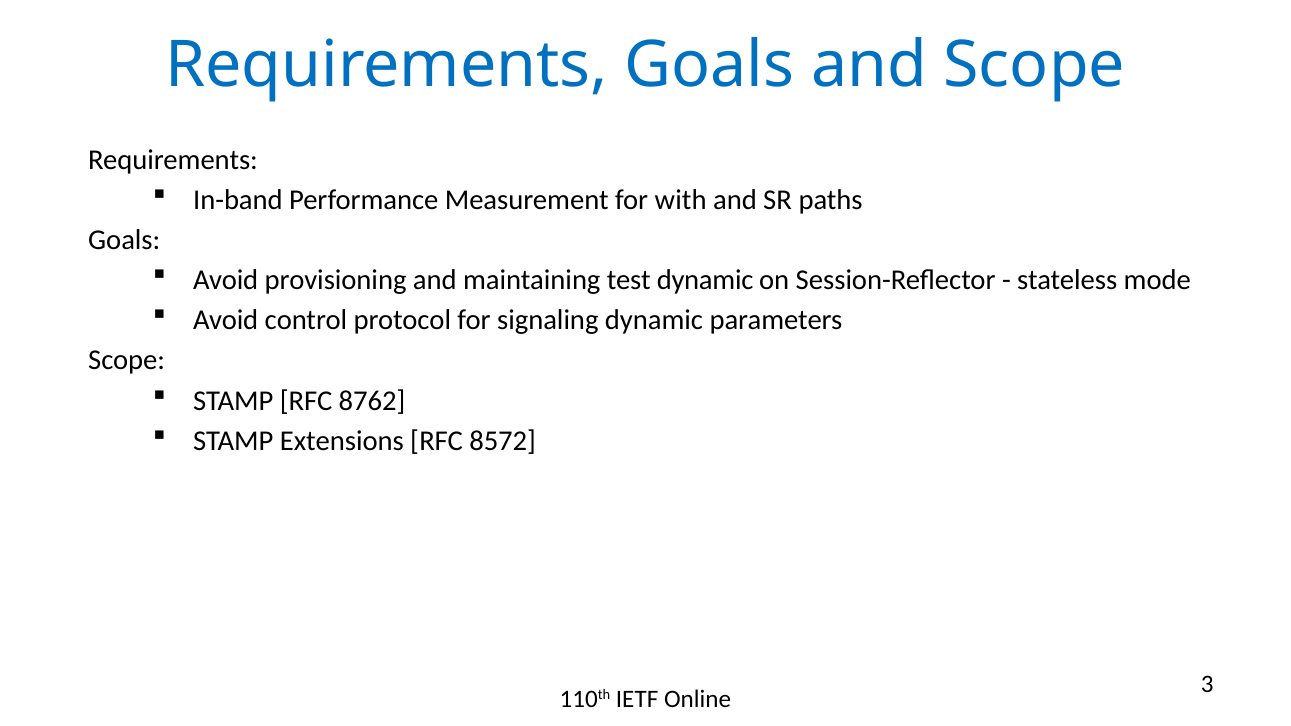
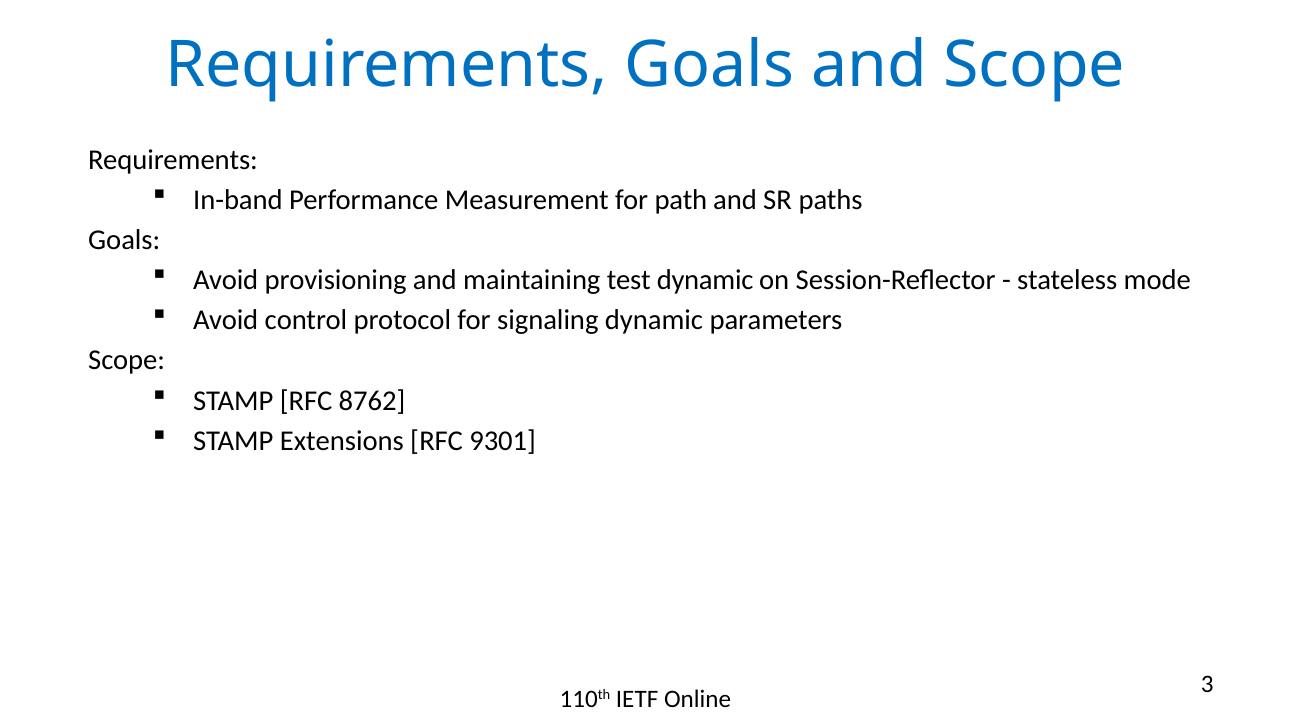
with: with -> path (681, 200)
8572: 8572 -> 9301 (503, 441)
